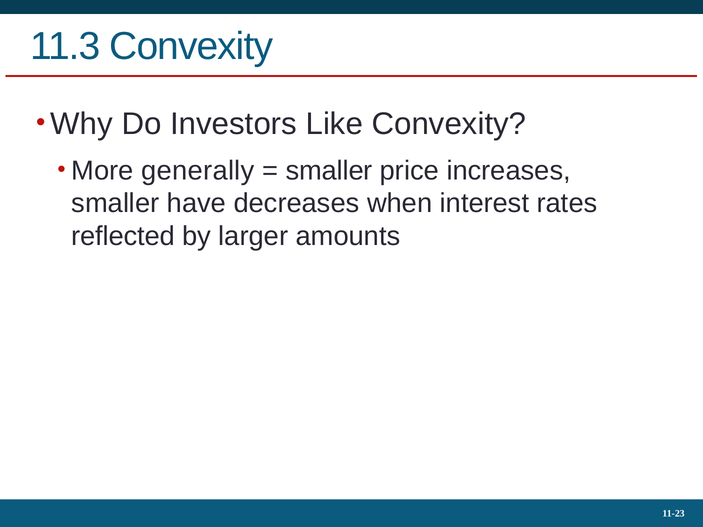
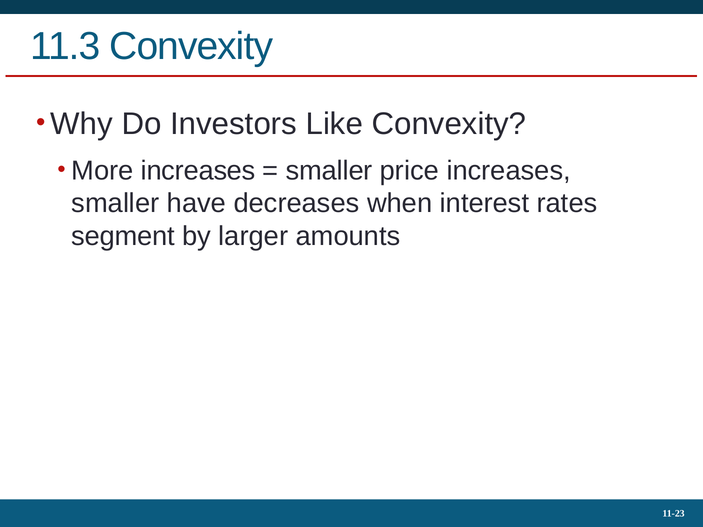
More generally: generally -> increases (198, 171)
reflected: reflected -> segment (123, 236)
